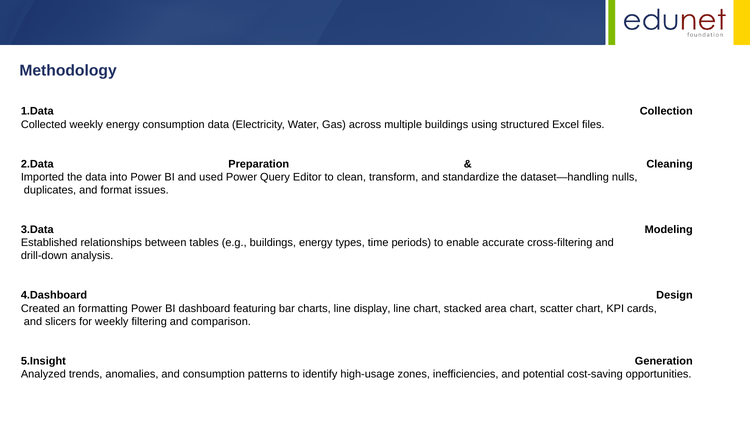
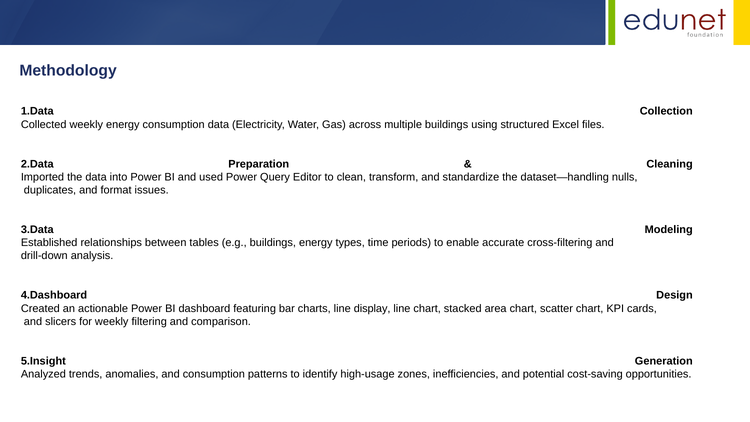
formatting: formatting -> actionable (103, 308)
